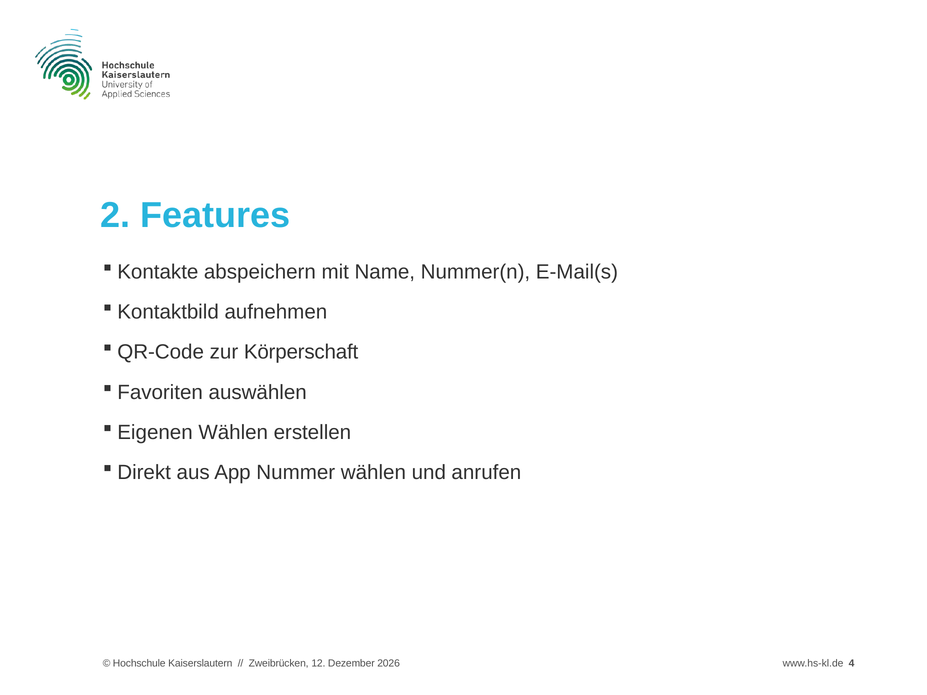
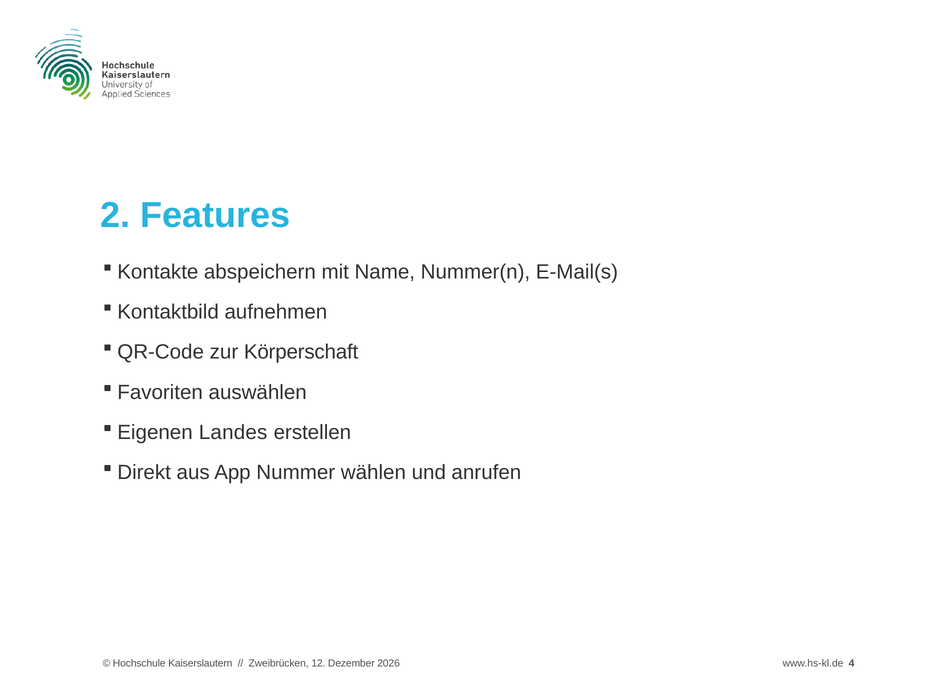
Wählen: Wählen -> Landes (233, 433)
